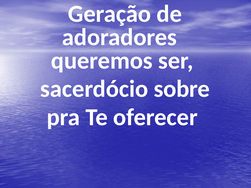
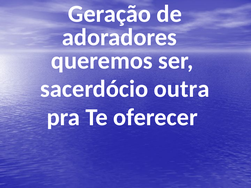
sobre: sobre -> outra (182, 89)
